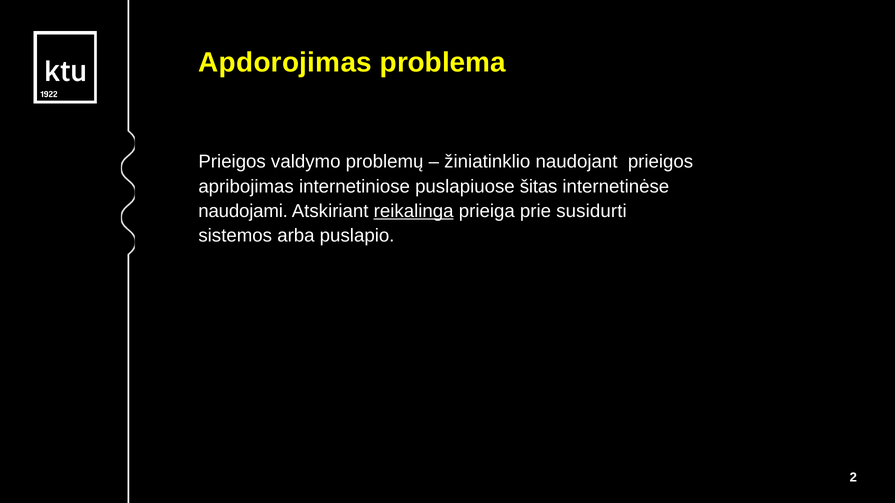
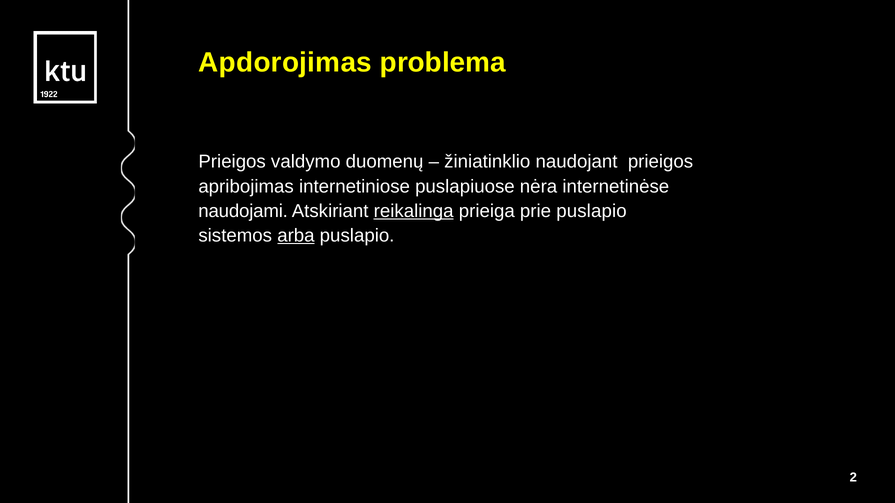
problemų: problemų -> duomenų (385, 162)
šitas: šitas -> nėra (539, 187)
prie susidurti: susidurti -> puslapio (591, 211)
arba underline: none -> present (296, 236)
